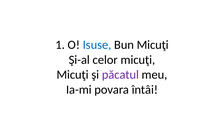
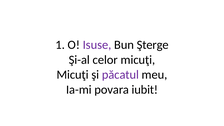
Isuse colour: blue -> purple (97, 45)
Bun Micuţi: Micuţi -> Şterge (153, 45)
întâi: întâi -> iubit (145, 90)
